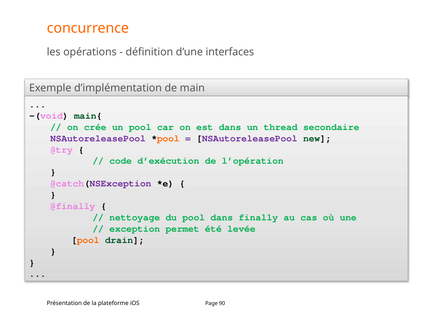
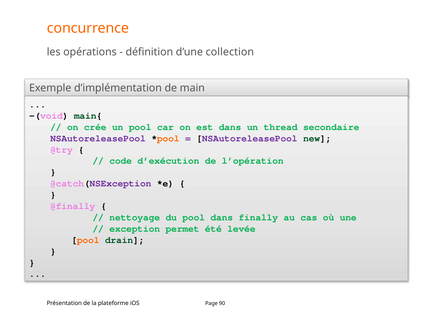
interfaces: interfaces -> collection (230, 52)
